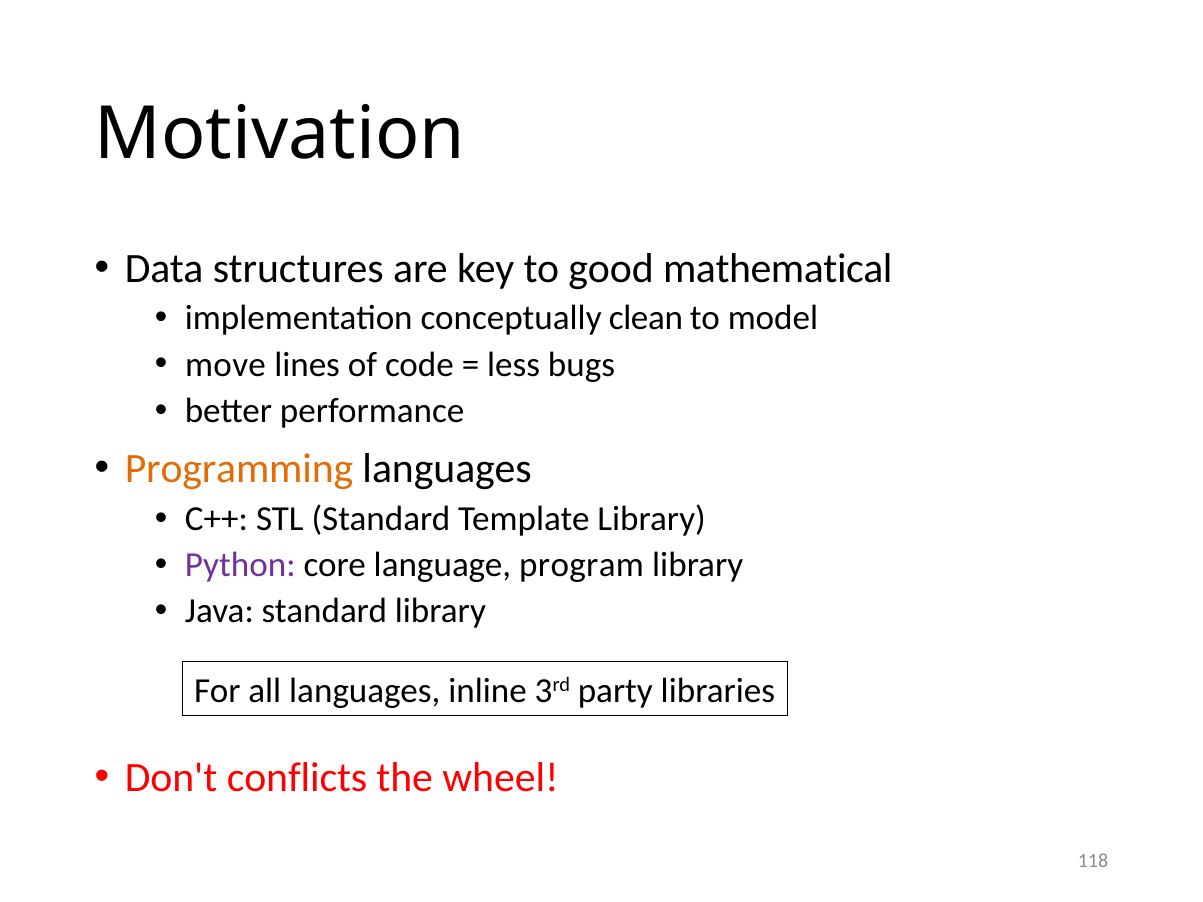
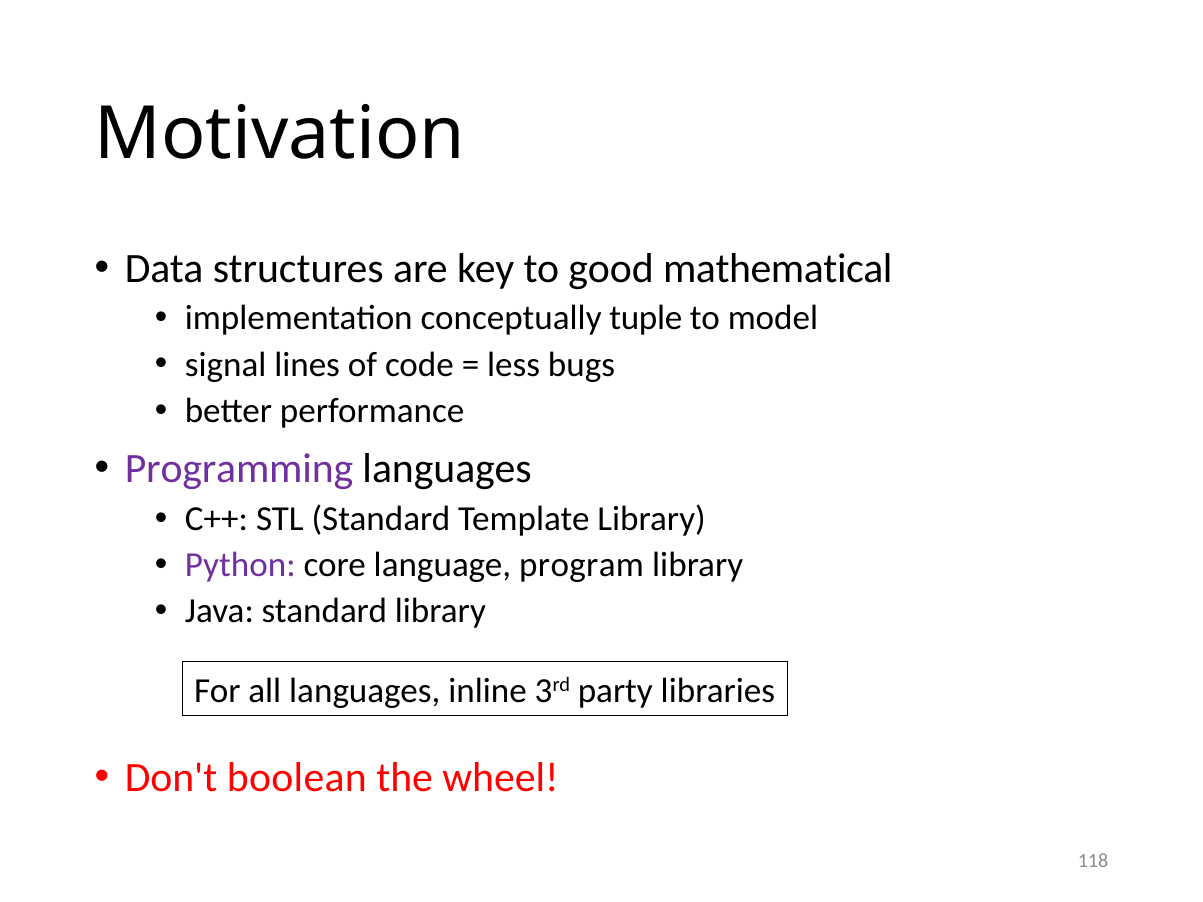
clean: clean -> tuple (646, 318)
move: move -> signal (226, 365)
Programming colour: orange -> purple (239, 469)
conflicts: conflicts -> boolean (297, 777)
